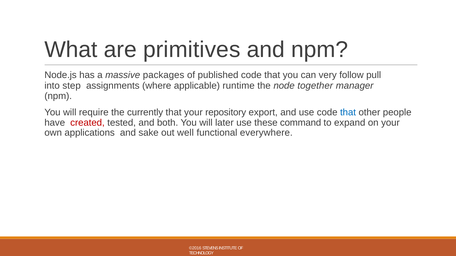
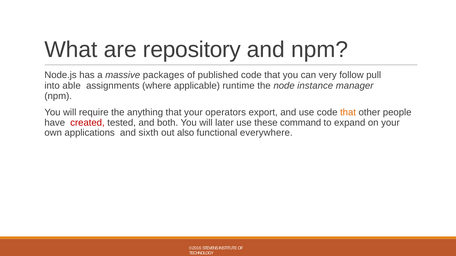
primitives: primitives -> repository (192, 50)
step: step -> able (72, 86)
together: together -> instance (315, 86)
currently: currently -> anything (145, 113)
repository: repository -> operators (226, 113)
that colour: blue -> orange (348, 113)
sake: sake -> sixth (148, 133)
well: well -> also (186, 133)
